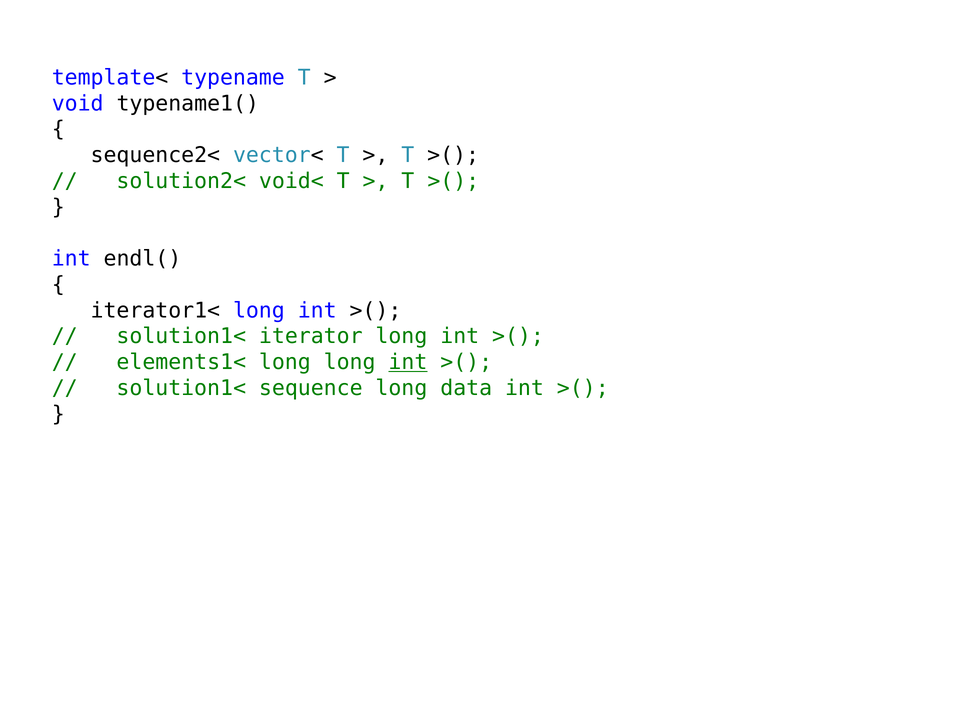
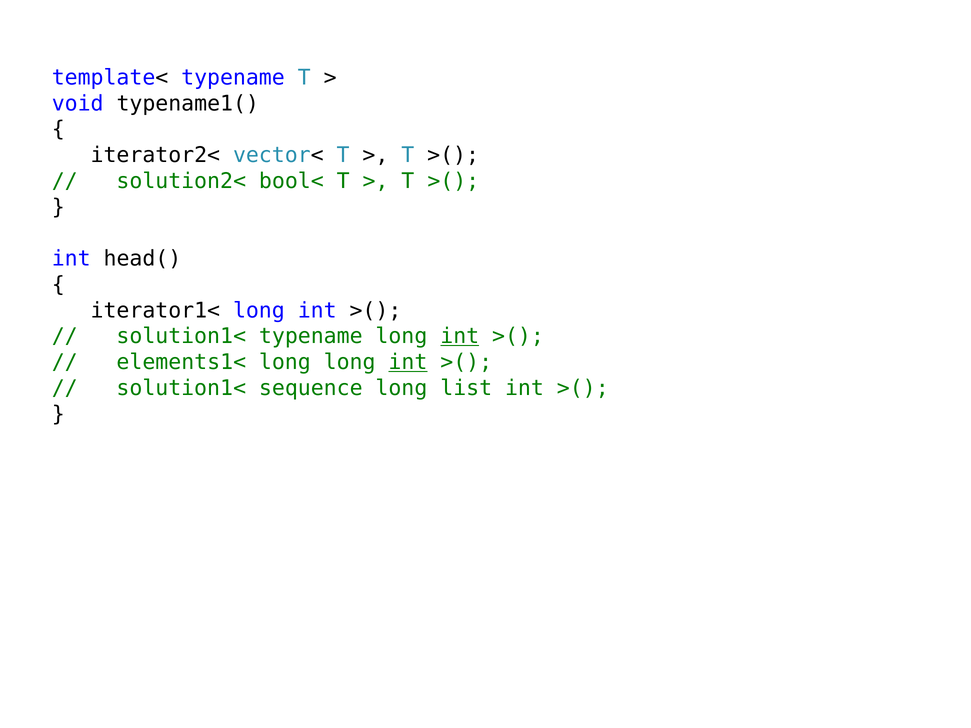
sequence2<: sequence2< -> iterator2< (155, 155)
void<: void< -> bool< (291, 181)
endl(: endl( -> head( (142, 259)
solution1< iterator: iterator -> typename (311, 336)
int underline: none -> present (460, 336)
data: data -> list (466, 388)
